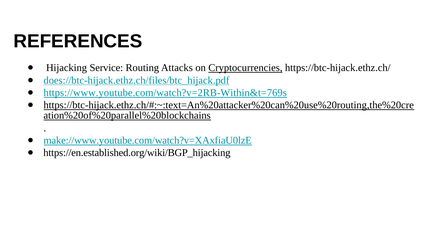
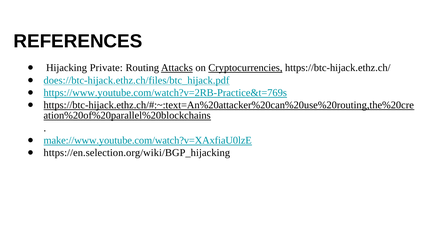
Service: Service -> Private (106, 68)
Attacks underline: none -> present (177, 68)
https://www.youtube.com/watch?v=2RB-Within&t=769s: https://www.youtube.com/watch?v=2RB-Within&t=769s -> https://www.youtube.com/watch?v=2RB-Practice&t=769s (165, 93)
https://en.established.org/wiki/BGP_hijacking: https://en.established.org/wiki/BGP_hijacking -> https://en.selection.org/wiki/BGP_hijacking (137, 153)
